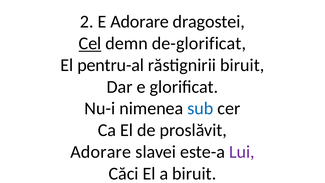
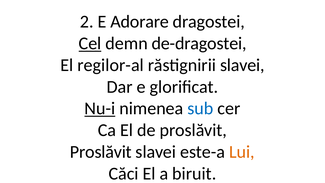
de-glorificat: de-glorificat -> de-dragostei (199, 43)
pentru-al: pentru-al -> regilor-al (111, 65)
răstignirii biruit: biruit -> slavei (242, 65)
Nu-i underline: none -> present (100, 108)
Adorare: Adorare -> Proslăvit (101, 152)
Lui colour: purple -> orange (242, 152)
